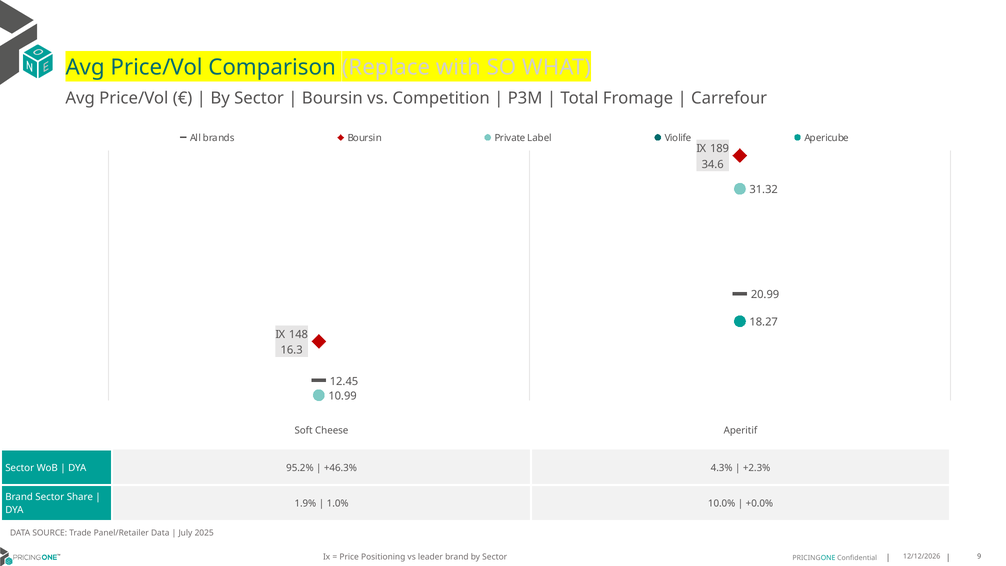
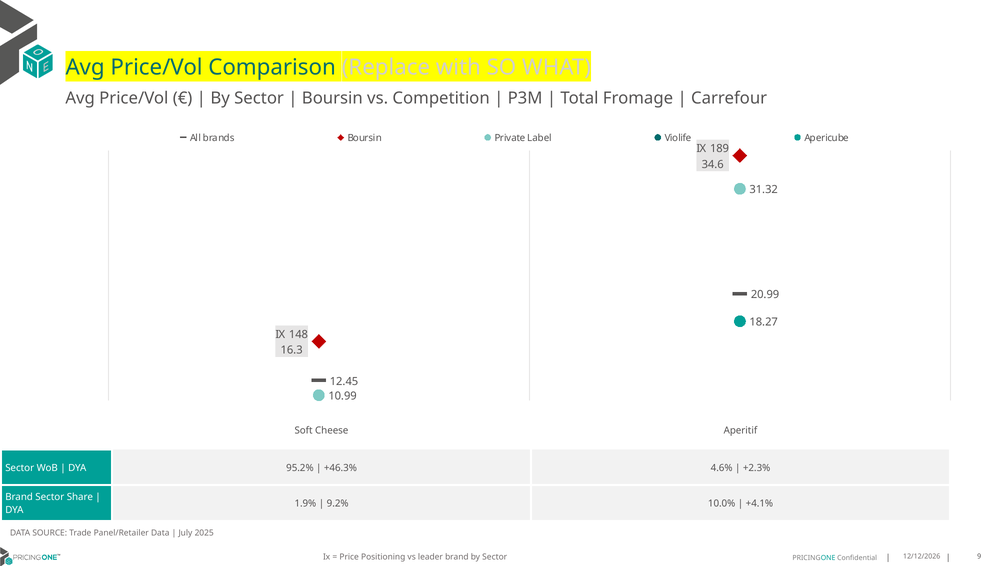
4.3%: 4.3% -> 4.6% (722, 468)
1.0%: 1.0% -> 9.2% (338, 503)
+0.0%: +0.0% -> +4.1% (759, 503)
